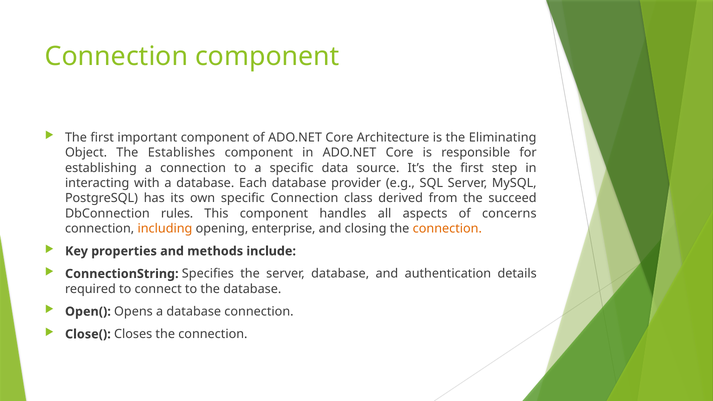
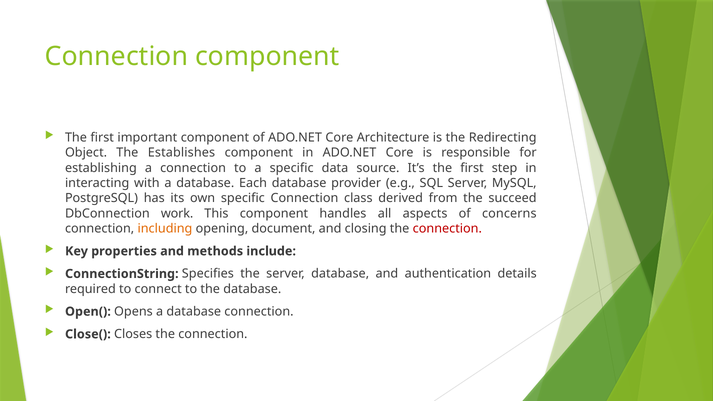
Eliminating: Eliminating -> Redirecting (503, 138)
rules: rules -> work (177, 213)
enterprise: enterprise -> document (284, 229)
connection colour: orange -> red (447, 229)
